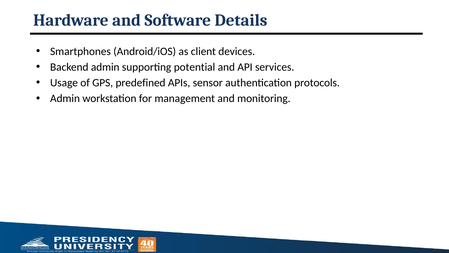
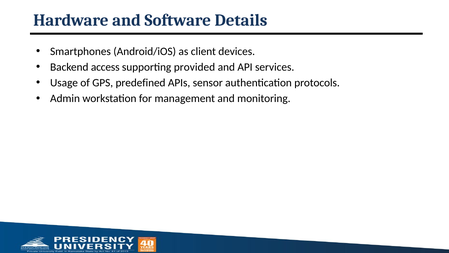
Backend admin: admin -> access (105, 67)
potential: potential -> provided (194, 67)
